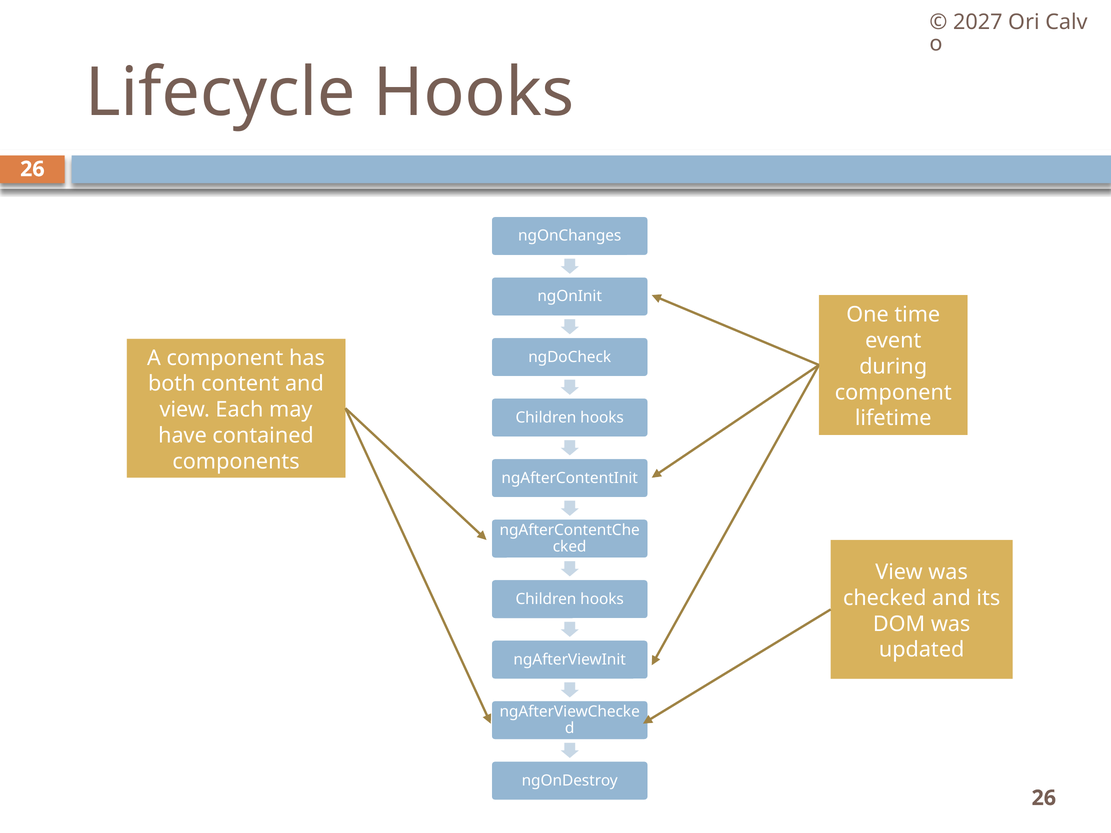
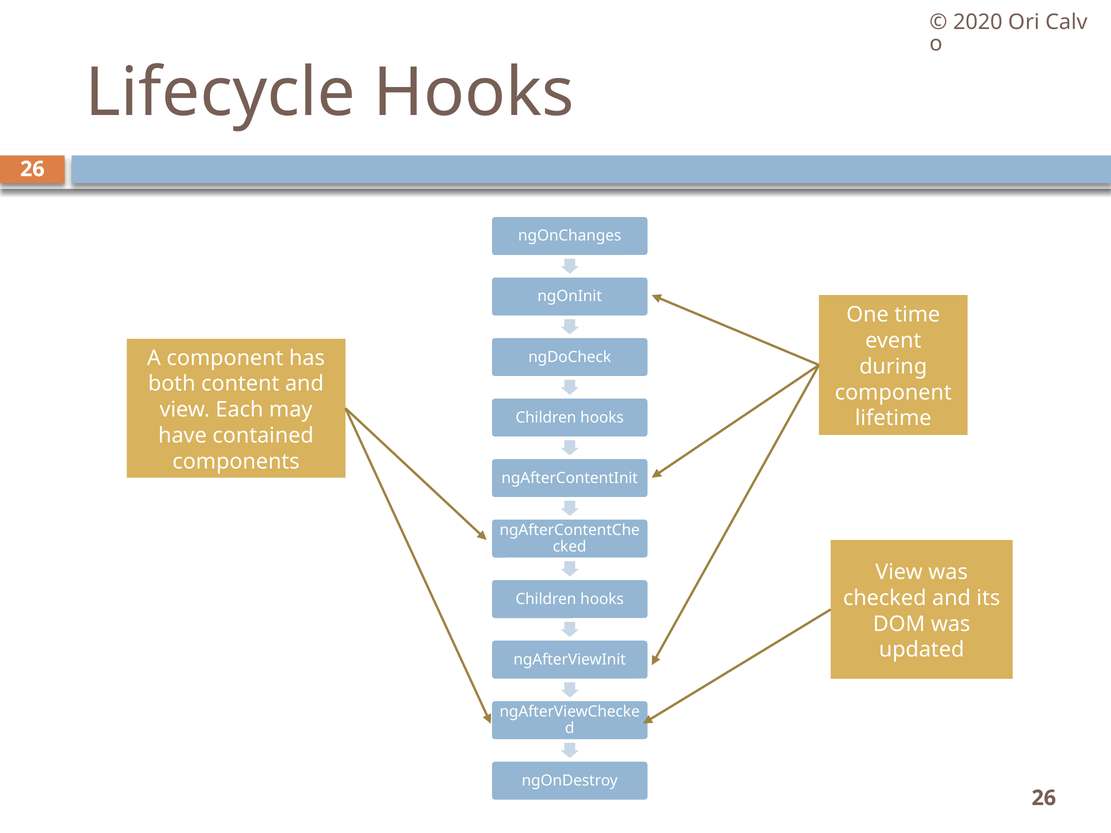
2027: 2027 -> 2020 (978, 22)
